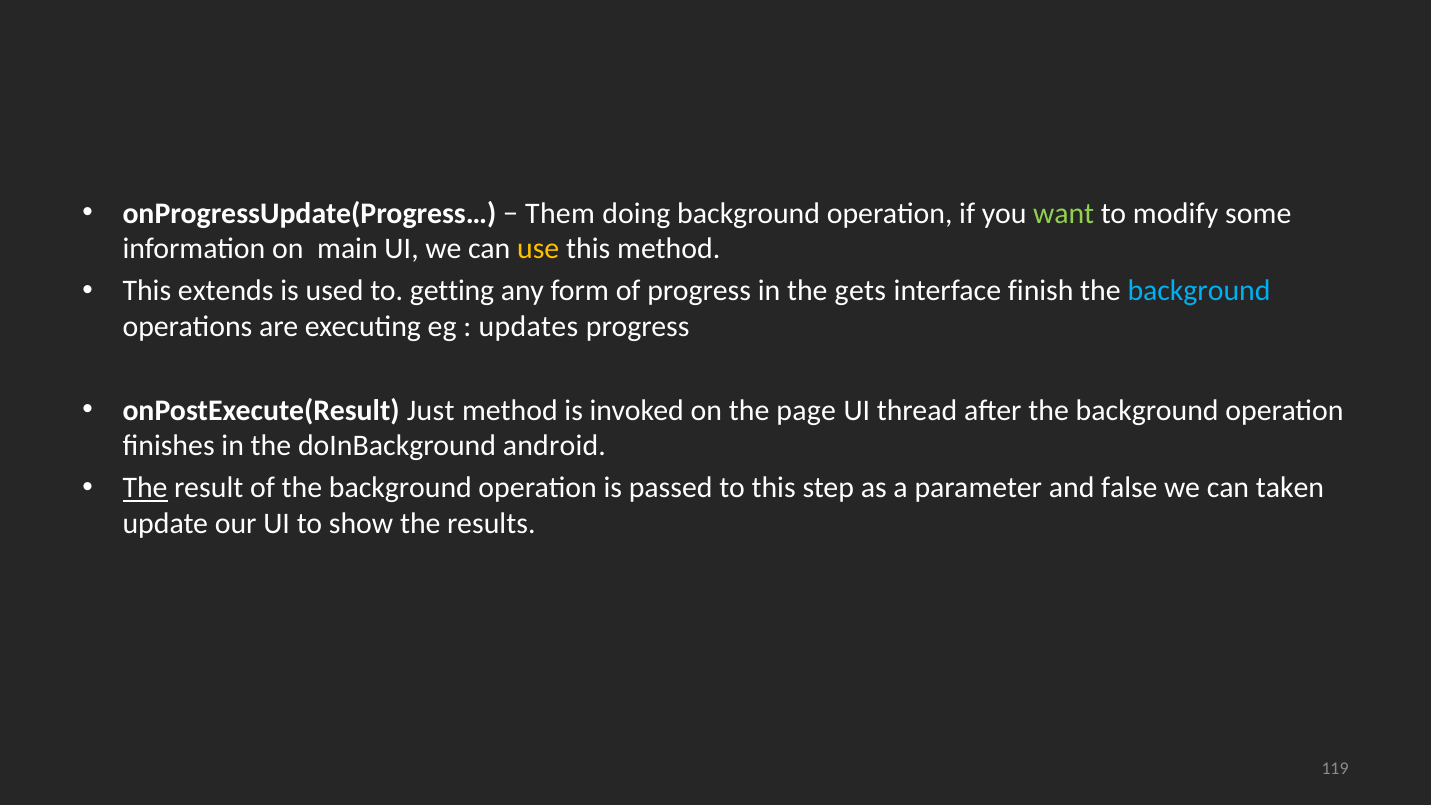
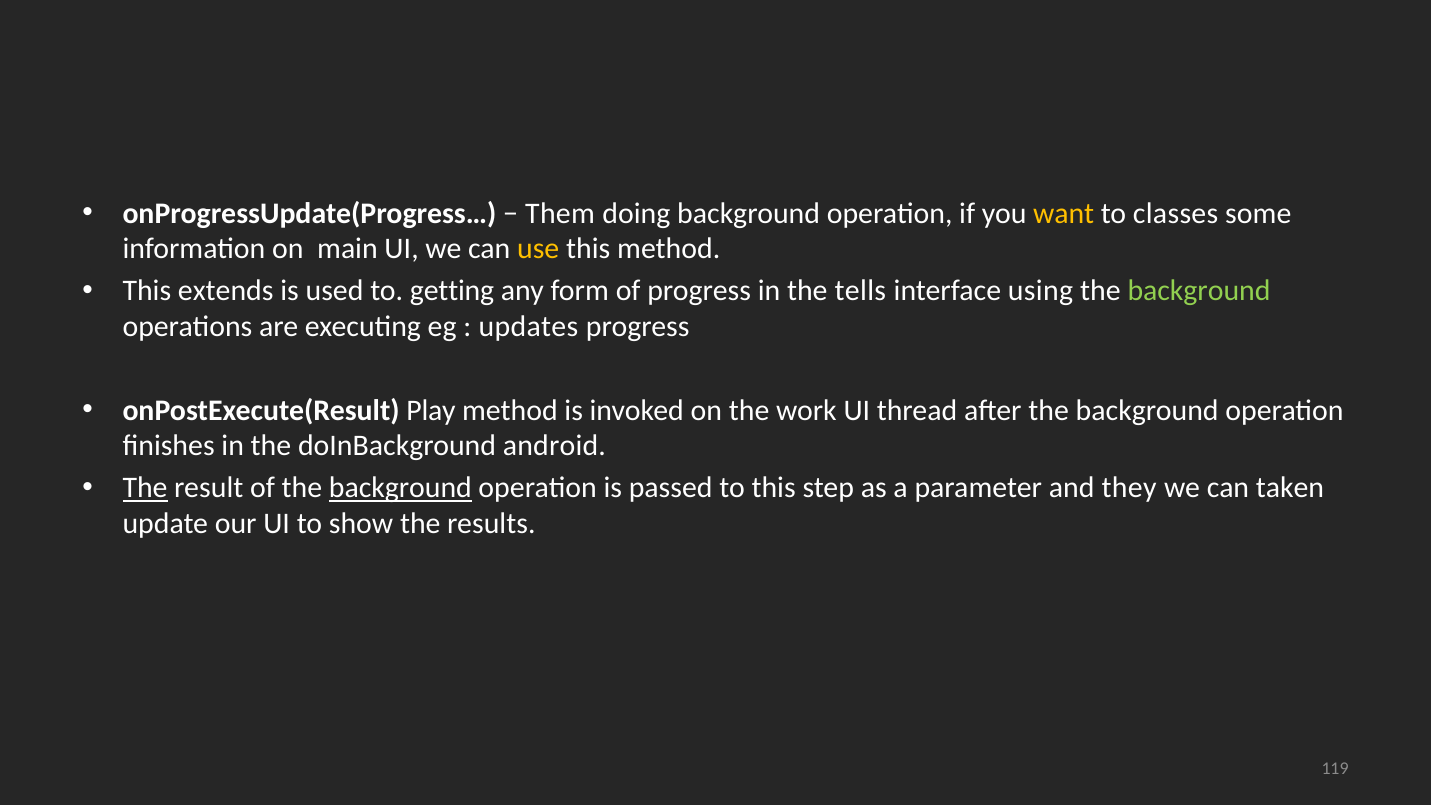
want colour: light green -> yellow (1064, 213)
modify: modify -> classes (1176, 213)
gets: gets -> tells (860, 291)
finish: finish -> using (1041, 291)
background colour: light blue -> light green (1199, 291)
Just: Just -> Play (431, 410)
page: page -> work (806, 410)
background underline: none -> present (400, 488)
false: false -> they (1129, 488)
